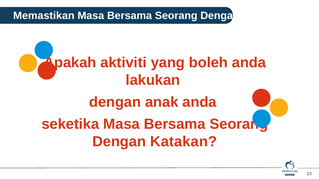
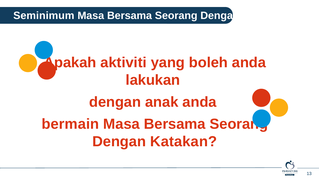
Memastikan: Memastikan -> Seminimum (44, 16)
seketika: seketika -> bermain (70, 124)
